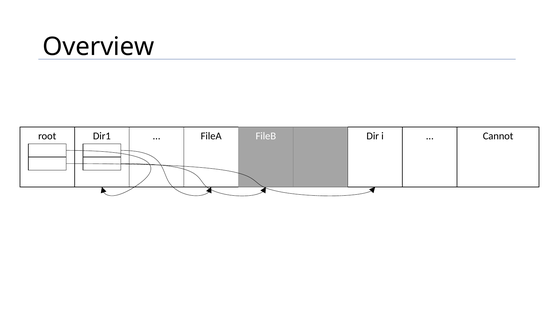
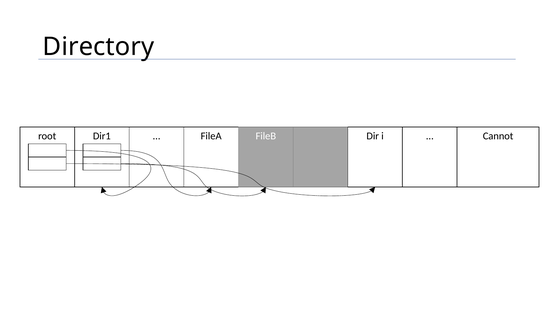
Overview: Overview -> Directory (98, 47)
